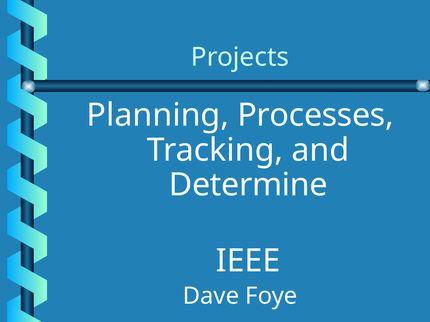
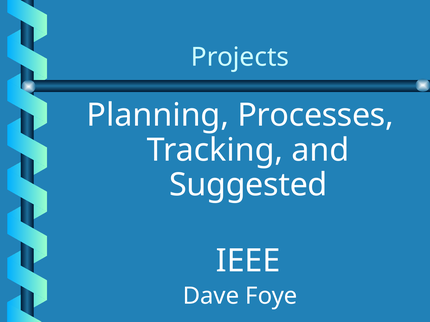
Determine: Determine -> Suggested (248, 185)
